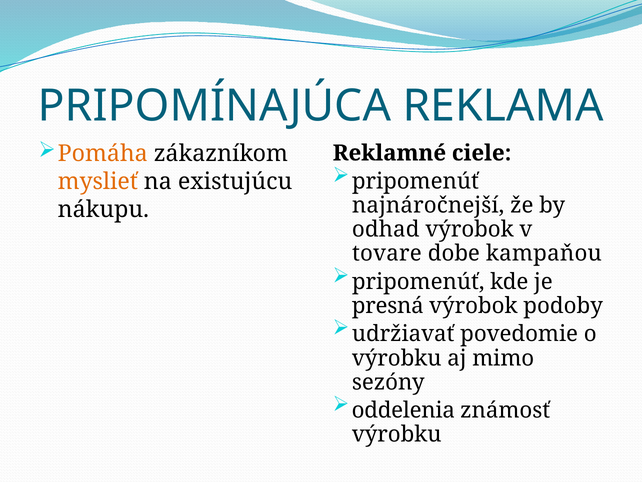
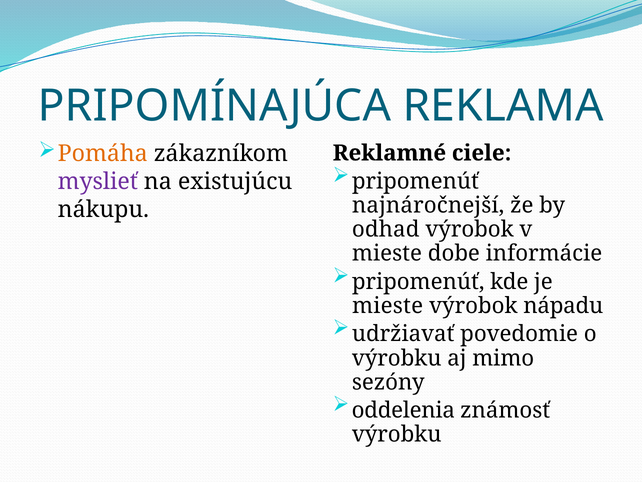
myslieť colour: orange -> purple (98, 181)
tovare: tovare -> mieste (387, 253)
kampaňou: kampaňou -> informácie (544, 253)
presná: presná -> mieste (388, 306)
podoby: podoby -> nápadu (563, 306)
